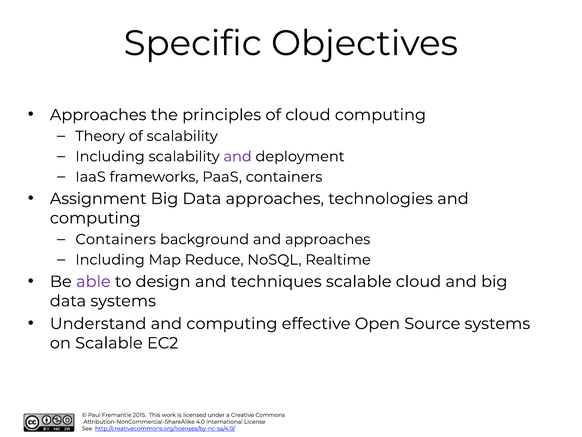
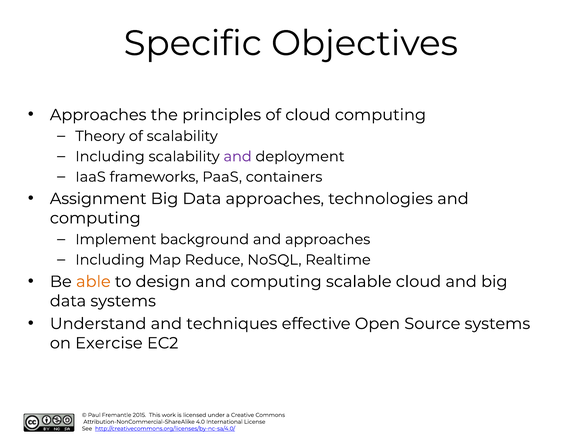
Containers: Containers -> Implement (116, 239)
able colour: purple -> orange (93, 281)
design and techniques: techniques -> computing (276, 281)
Understand and computing: computing -> techniques (232, 323)
on Scalable: Scalable -> Exercise (109, 343)
